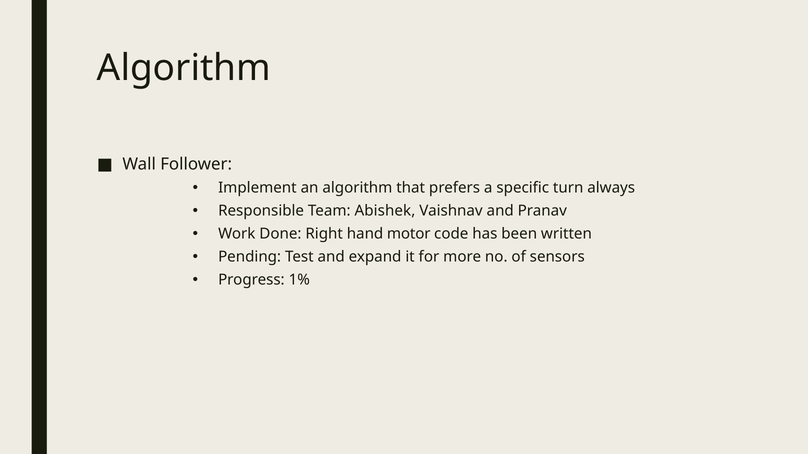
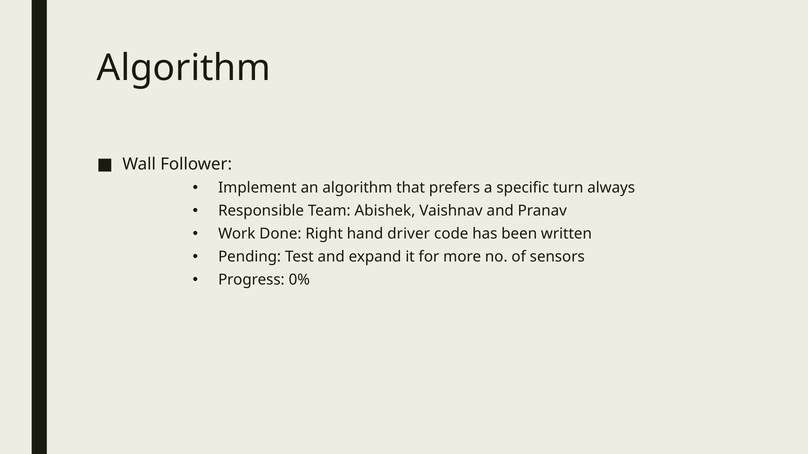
motor: motor -> driver (409, 234)
1%: 1% -> 0% (299, 280)
